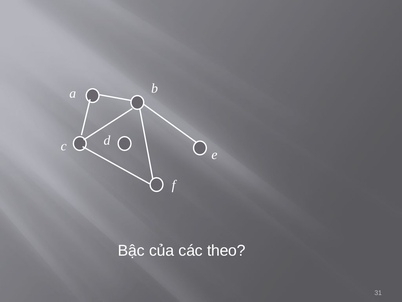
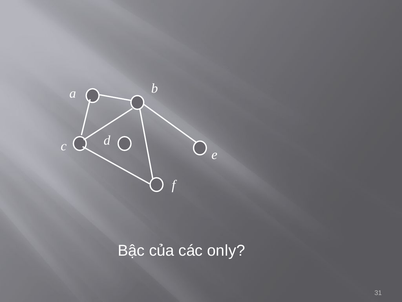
theo: theo -> only (226, 250)
